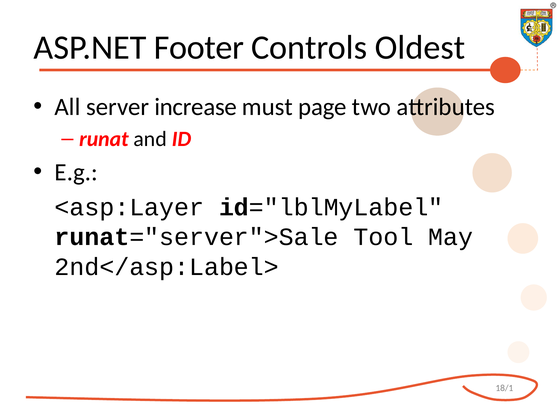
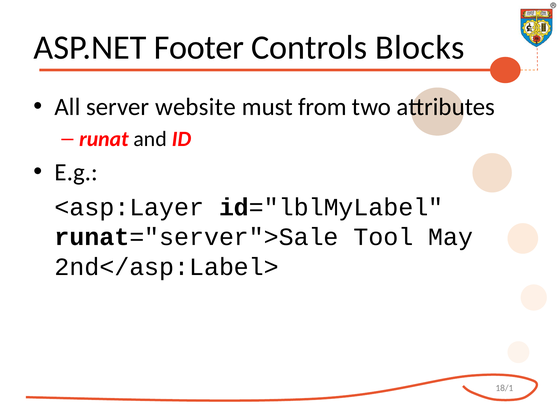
Oldest: Oldest -> Blocks (420, 48)
increase: increase -> website (195, 107)
page: page -> from (322, 107)
